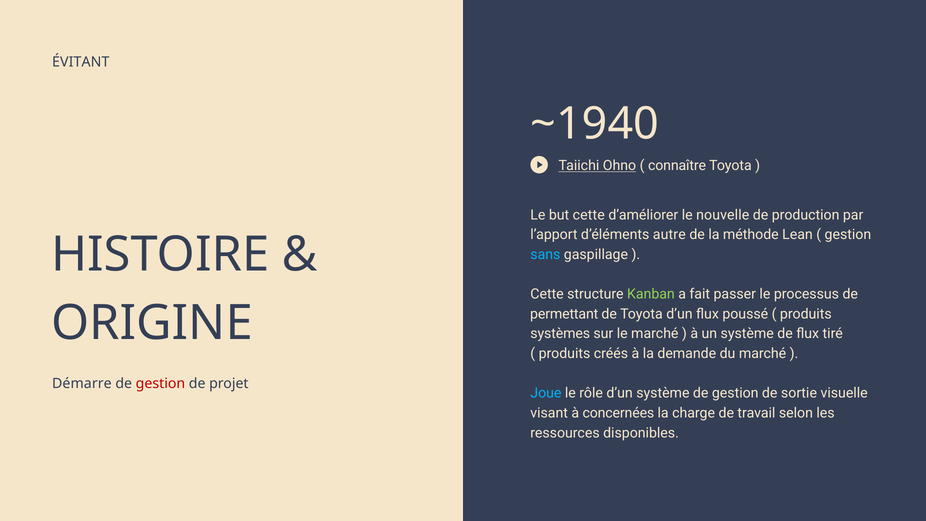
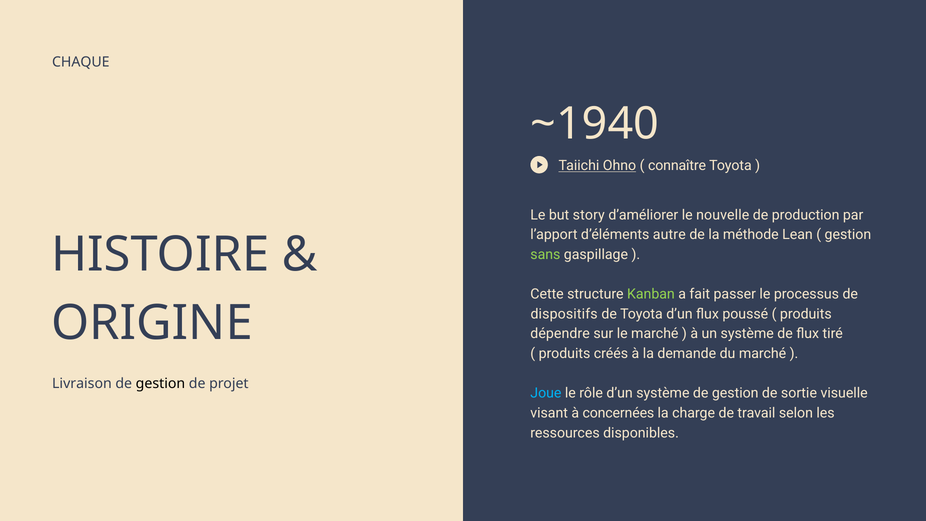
ÉVITANT: ÉVITANT -> CHAQUE (81, 62)
but cette: cette -> story (589, 215)
sans colour: light blue -> light green (545, 254)
permettant: permettant -> dispositifs (564, 314)
systèmes: systèmes -> dépendre (560, 334)
Démarre: Démarre -> Livraison (82, 383)
gestion colour: red -> black (160, 383)
